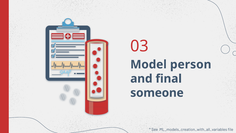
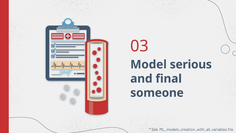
person: person -> serious (191, 64)
